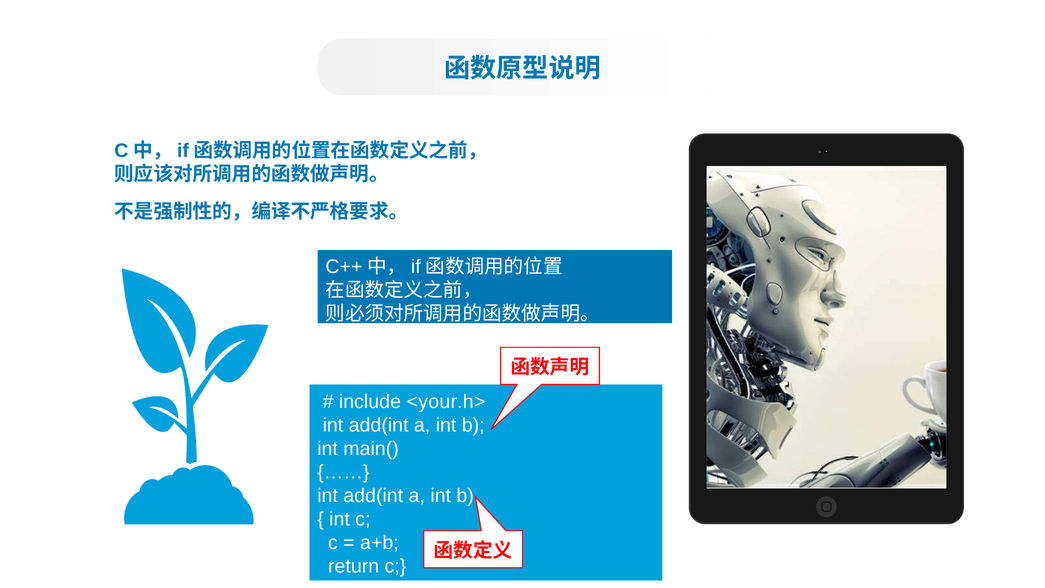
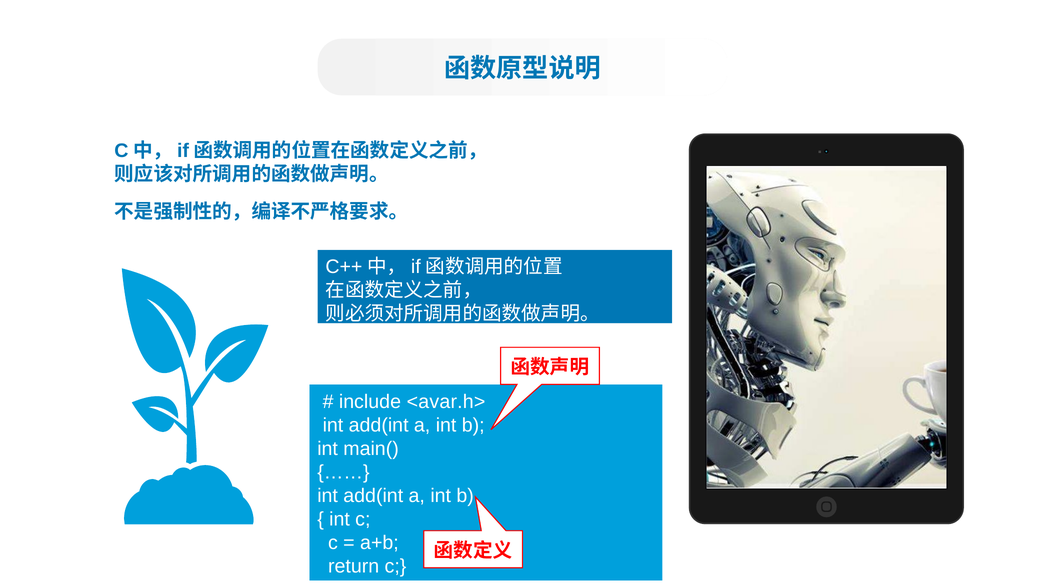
<your.h>: <your.h> -> <avar.h> (446, 401)
